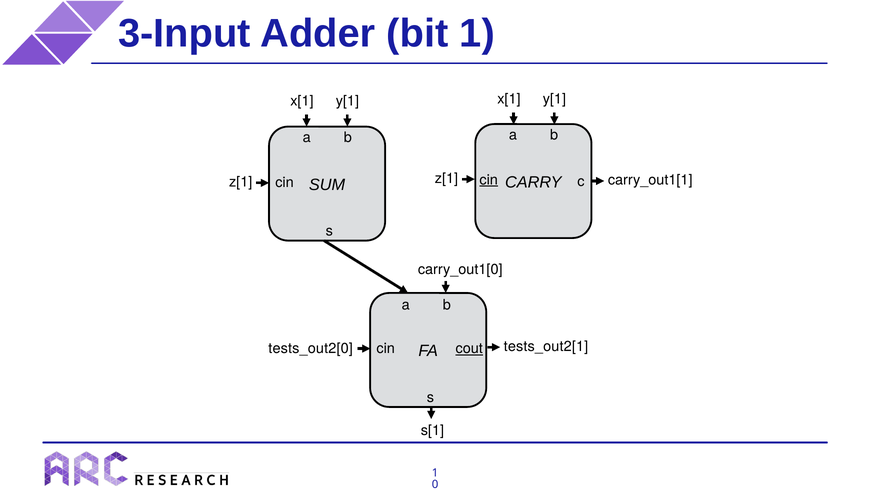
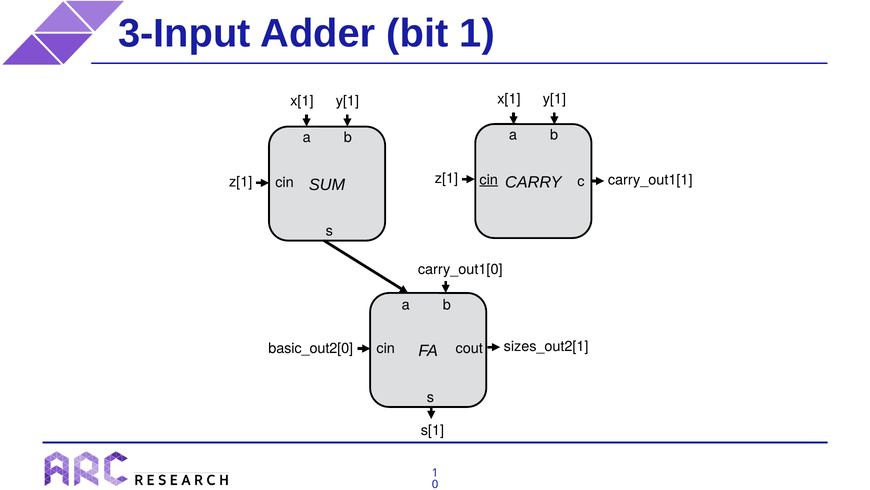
tests_out2[1: tests_out2[1 -> sizes_out2[1 (546, 346)
tests_out2[0: tests_out2[0 -> basic_out2[0 (311, 348)
cout underline: present -> none (469, 348)
